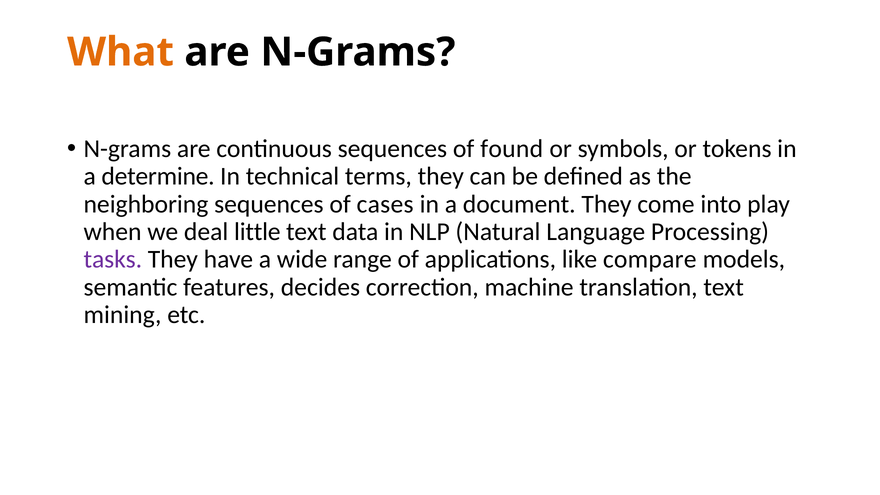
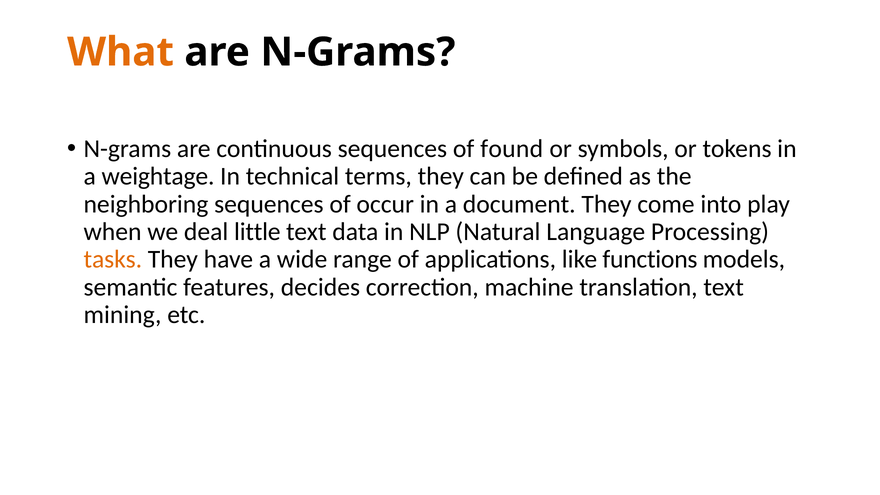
determine: determine -> weightage (158, 176)
cases: cases -> occur (385, 204)
tasks colour: purple -> orange (113, 259)
compare: compare -> functions (650, 259)
